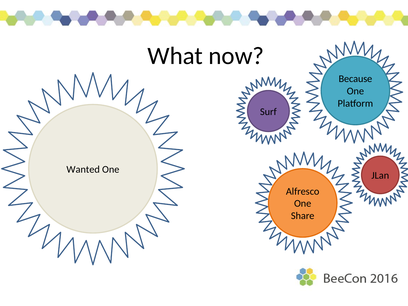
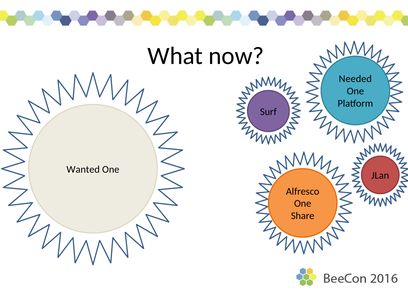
Because: Because -> Needed (355, 79)
